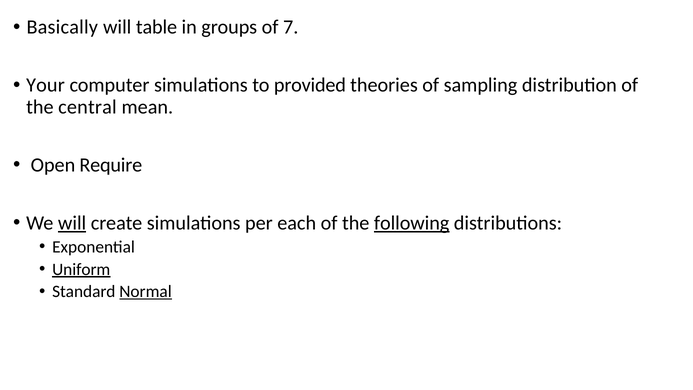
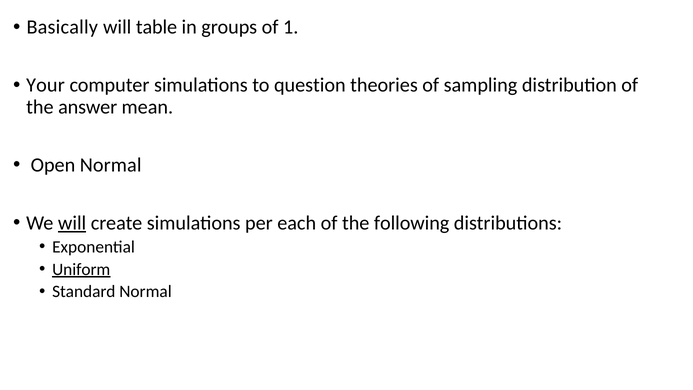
7: 7 -> 1 (291, 27)
provided: provided -> question (310, 85)
central: central -> answer (88, 107)
Open Require: Require -> Normal (111, 165)
following underline: present -> none (412, 223)
Normal underline: present -> none (146, 291)
